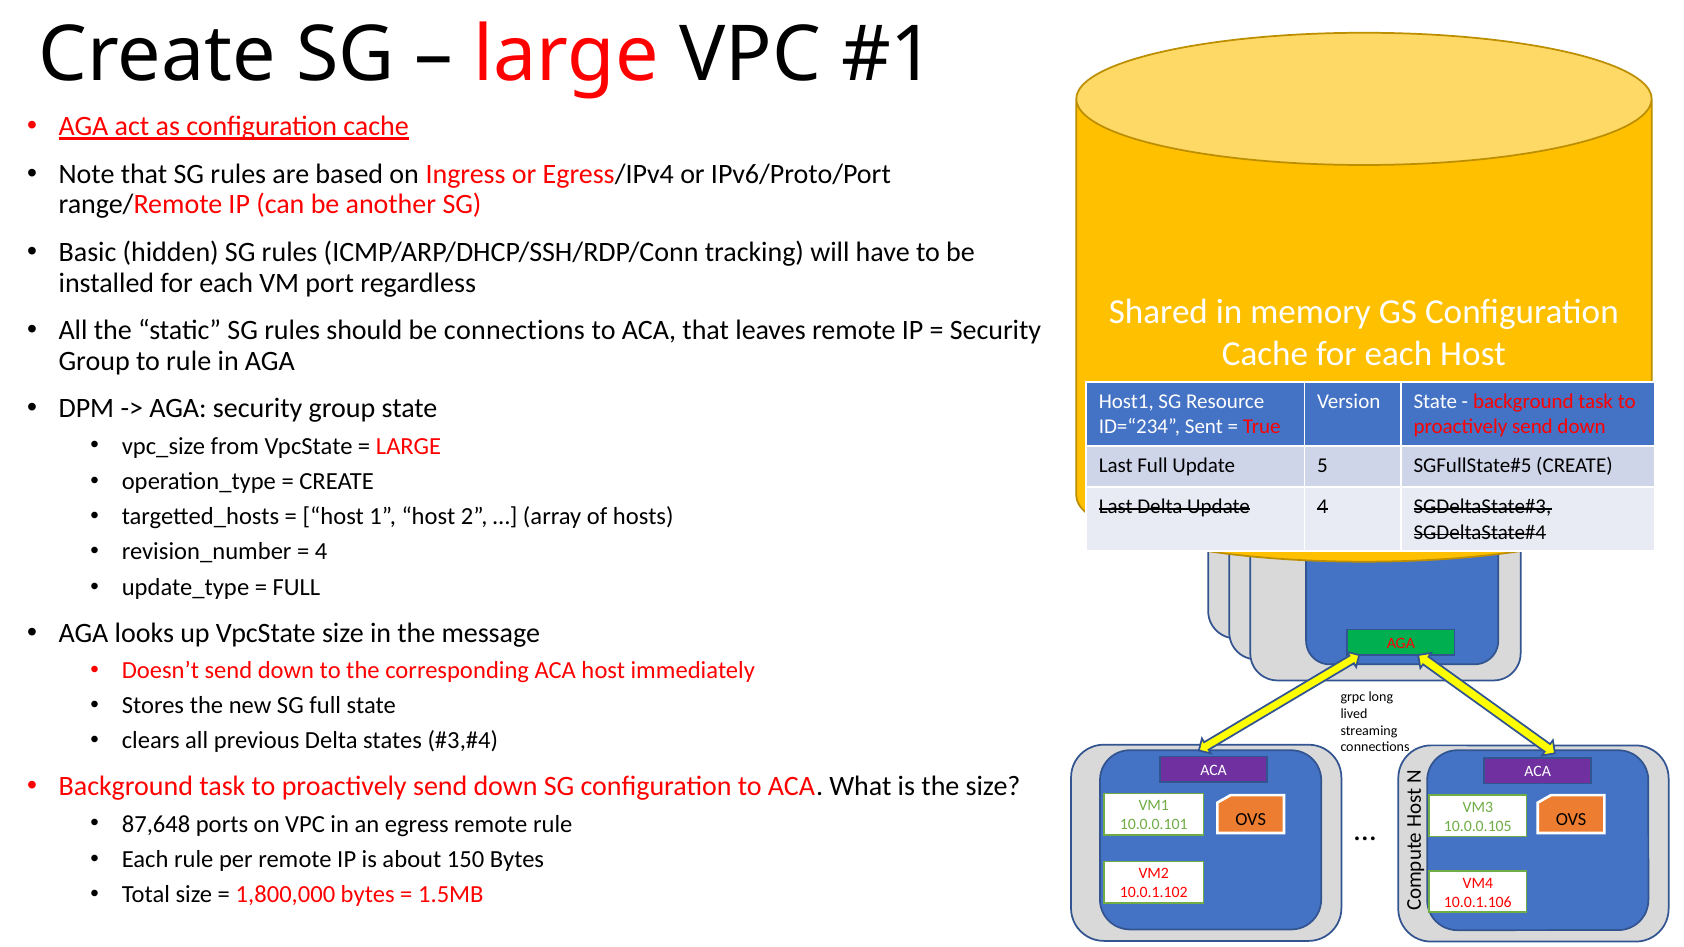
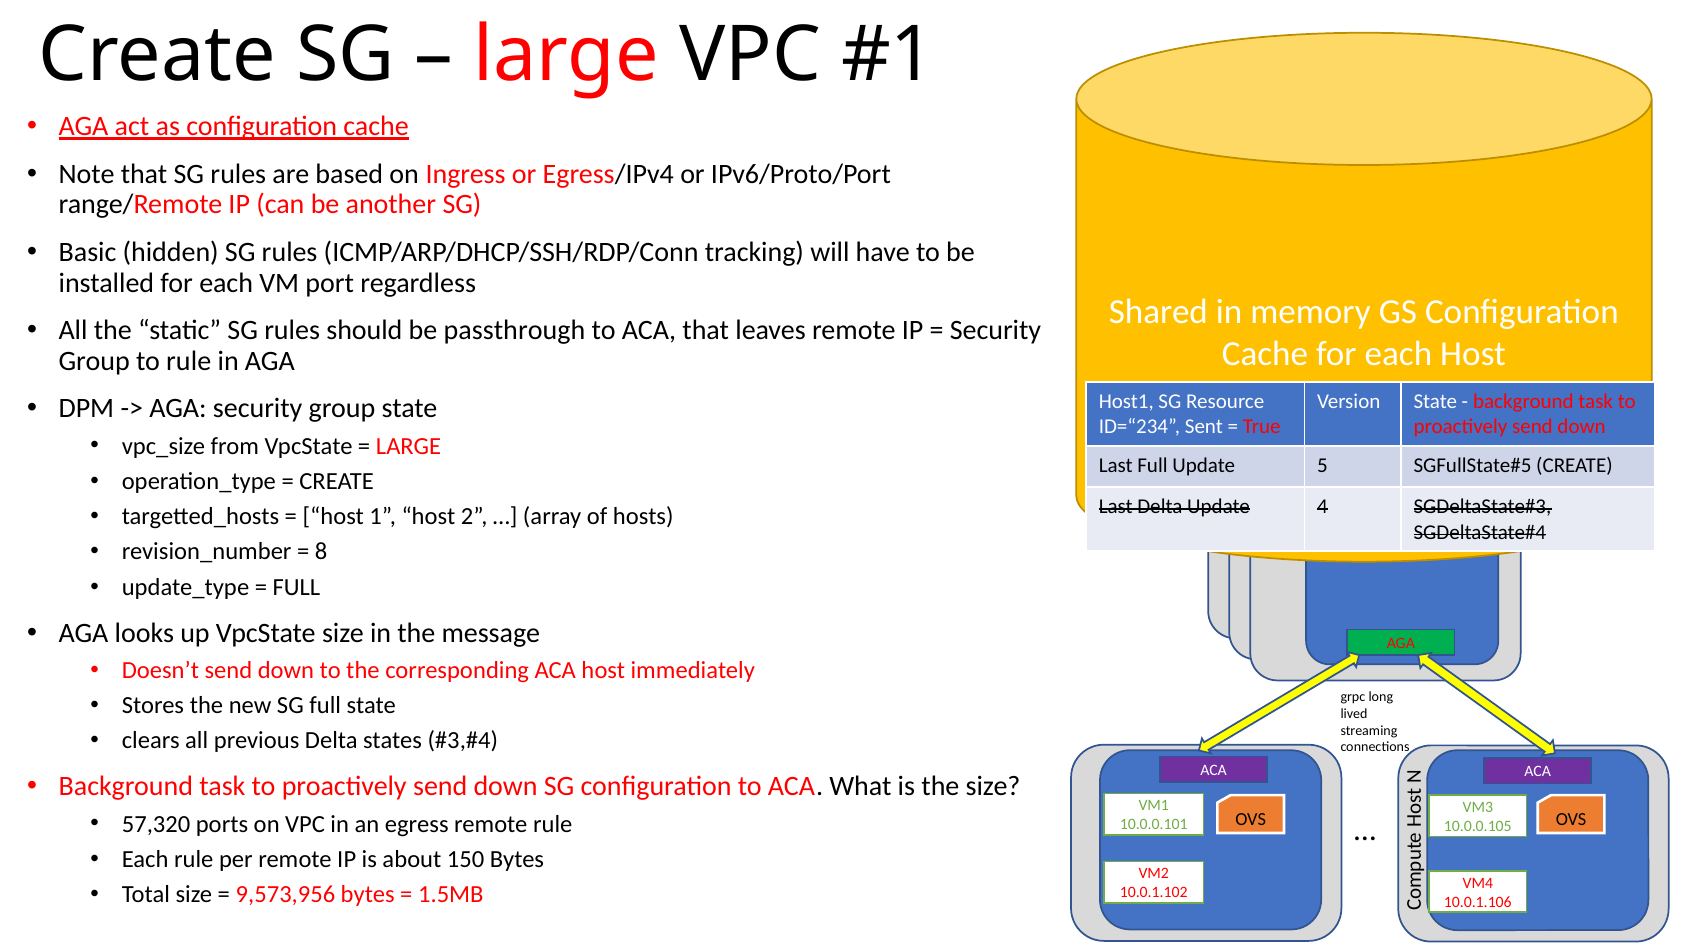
be connections: connections -> passthrough (514, 331)
4: 4 -> 8 (321, 552)
87,648: 87,648 -> 57,320 (156, 824)
1,800,000: 1,800,000 -> 9,573,956 (285, 895)
